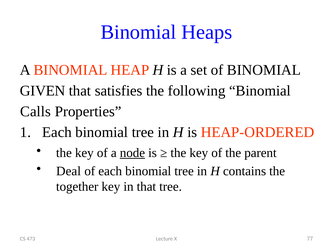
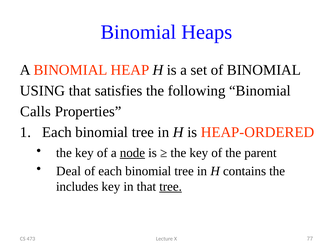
GIVEN: GIVEN -> USING (43, 91)
together: together -> includes (77, 186)
tree underline: none -> present (171, 186)
